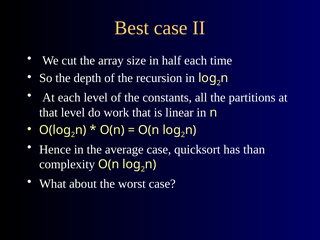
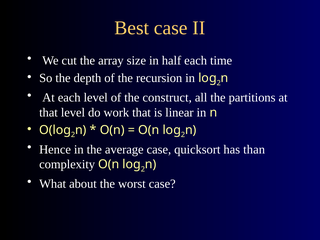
constants: constants -> construct (167, 98)
